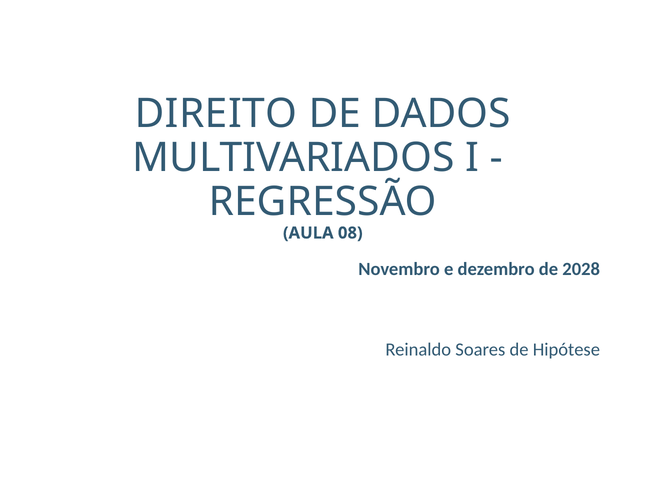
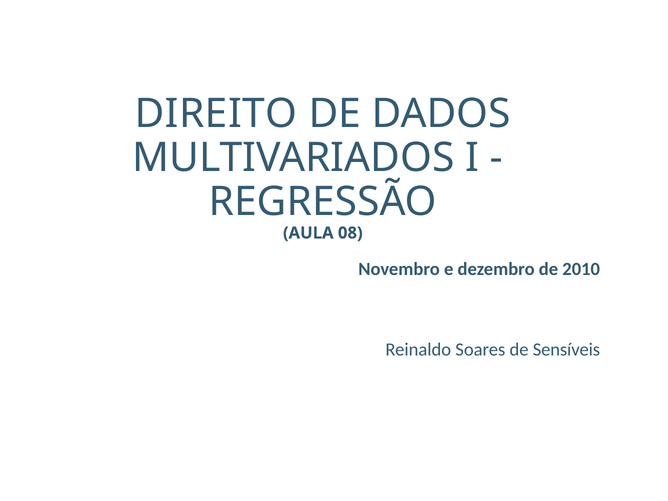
2028: 2028 -> 2010 (581, 269)
Hipótese: Hipótese -> Sensíveis (566, 349)
